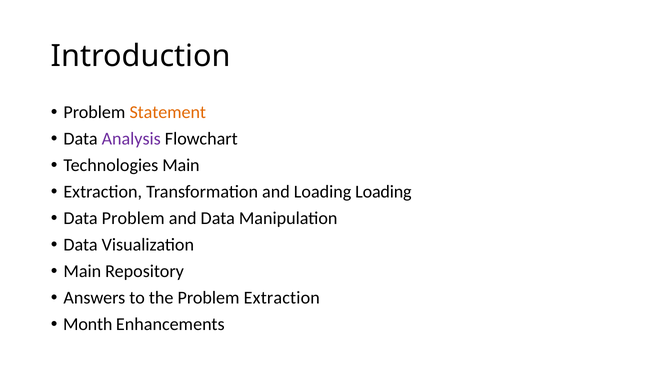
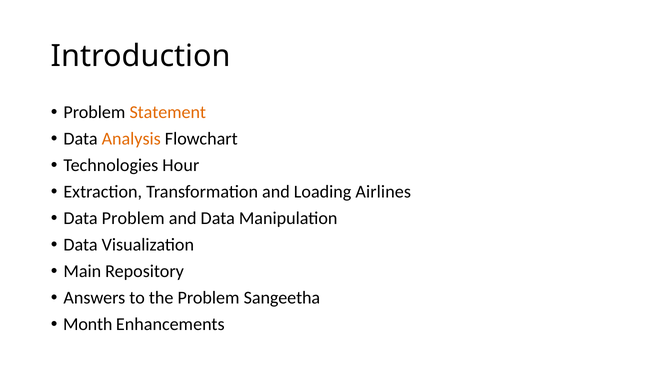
Analysis colour: purple -> orange (131, 139)
Technologies Main: Main -> Hour (181, 165)
Loading Loading: Loading -> Airlines (383, 192)
Problem Extraction: Extraction -> Sangeetha (282, 298)
